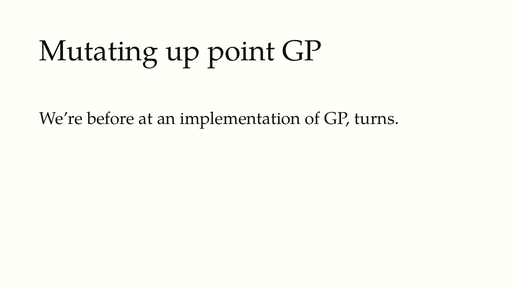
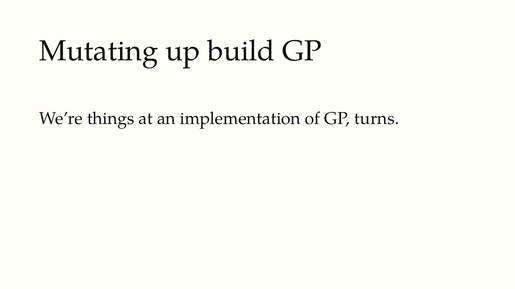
point: point -> build (241, 51)
before: before -> things (111, 119)
